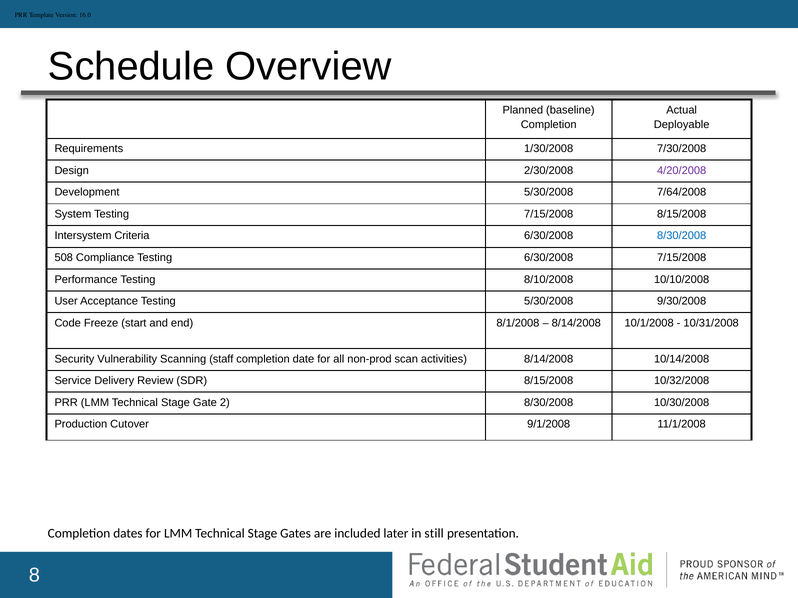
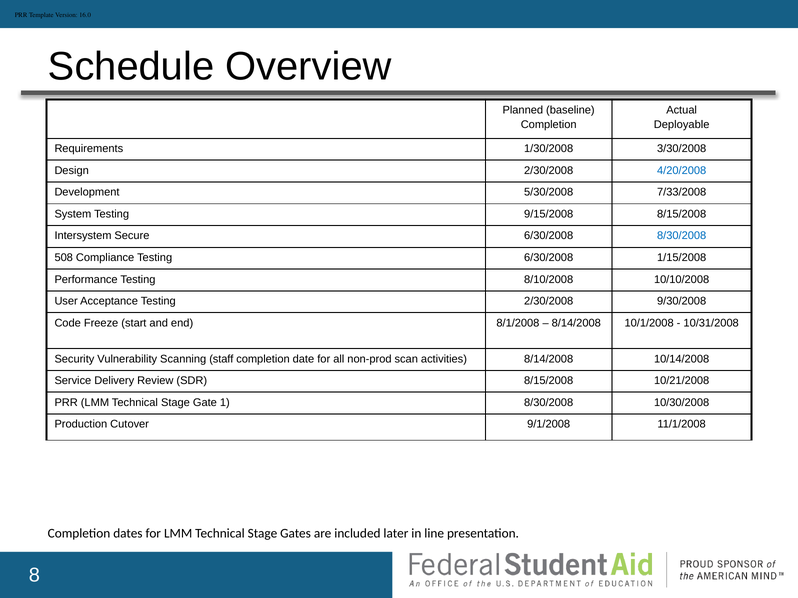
7/30/2008: 7/30/2008 -> 3/30/2008 (682, 149)
4/20/2008 colour: purple -> blue (682, 171)
7/64/2008: 7/64/2008 -> 7/33/2008 (682, 192)
Testing 7/15/2008: 7/15/2008 -> 9/15/2008 (549, 214)
Criteria: Criteria -> Secure (132, 236)
6/30/2008 7/15/2008: 7/15/2008 -> 1/15/2008 (682, 258)
Testing 5/30/2008: 5/30/2008 -> 2/30/2008 (549, 301)
10/32/2008: 10/32/2008 -> 10/21/2008 (682, 381)
2: 2 -> 1 (225, 403)
still: still -> line (434, 534)
